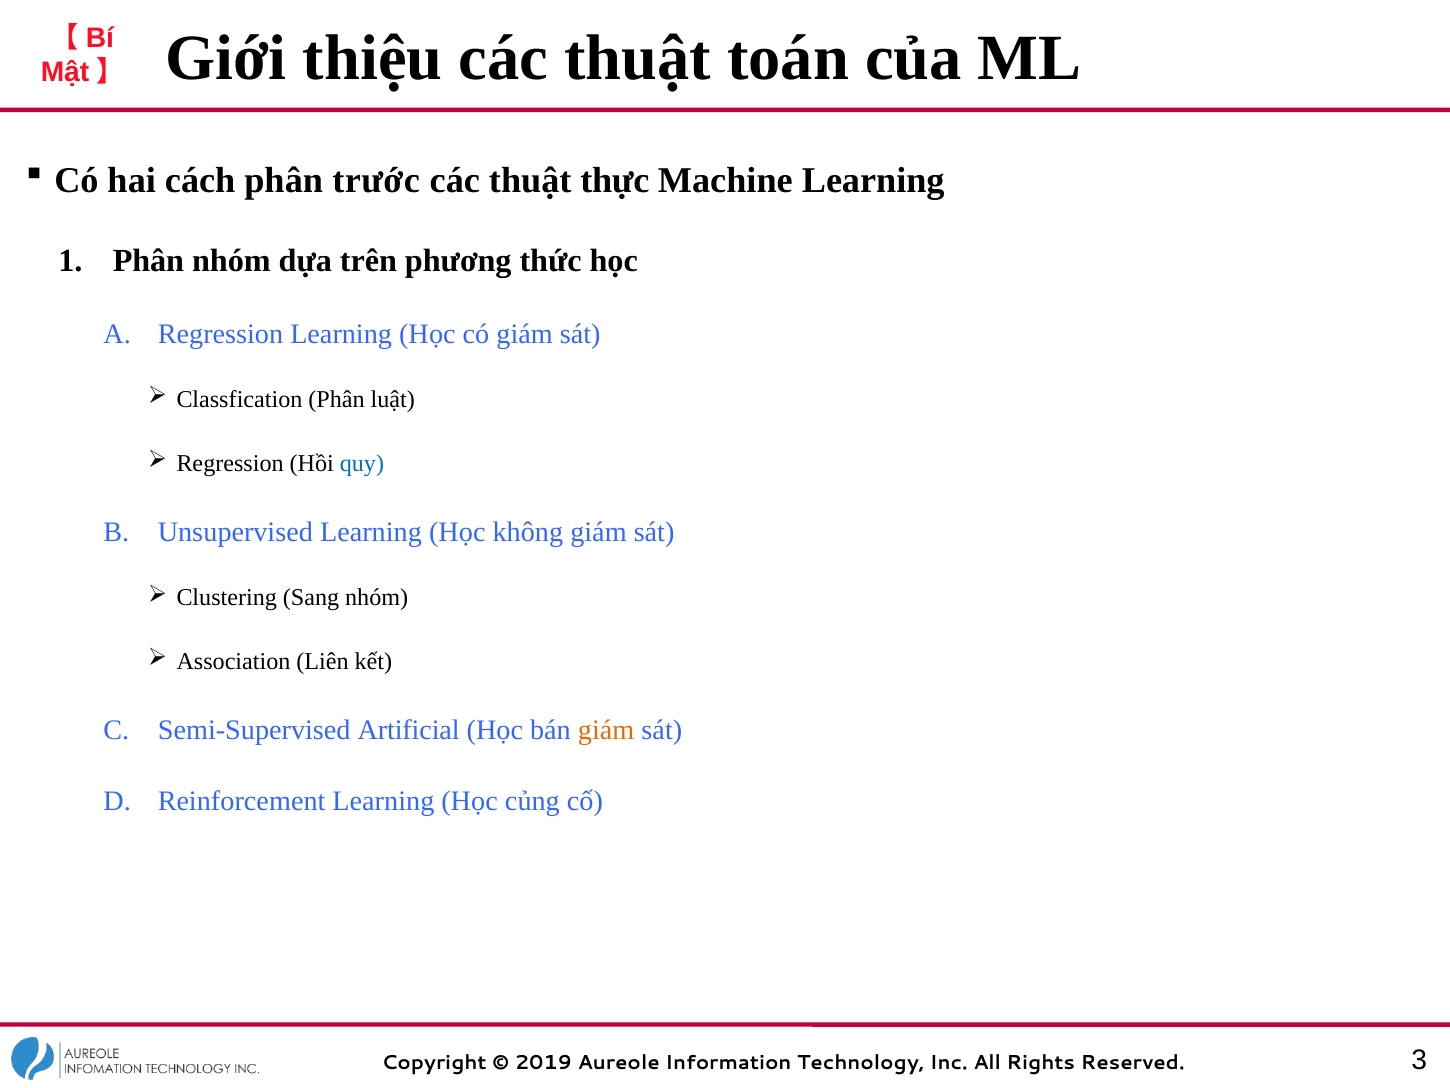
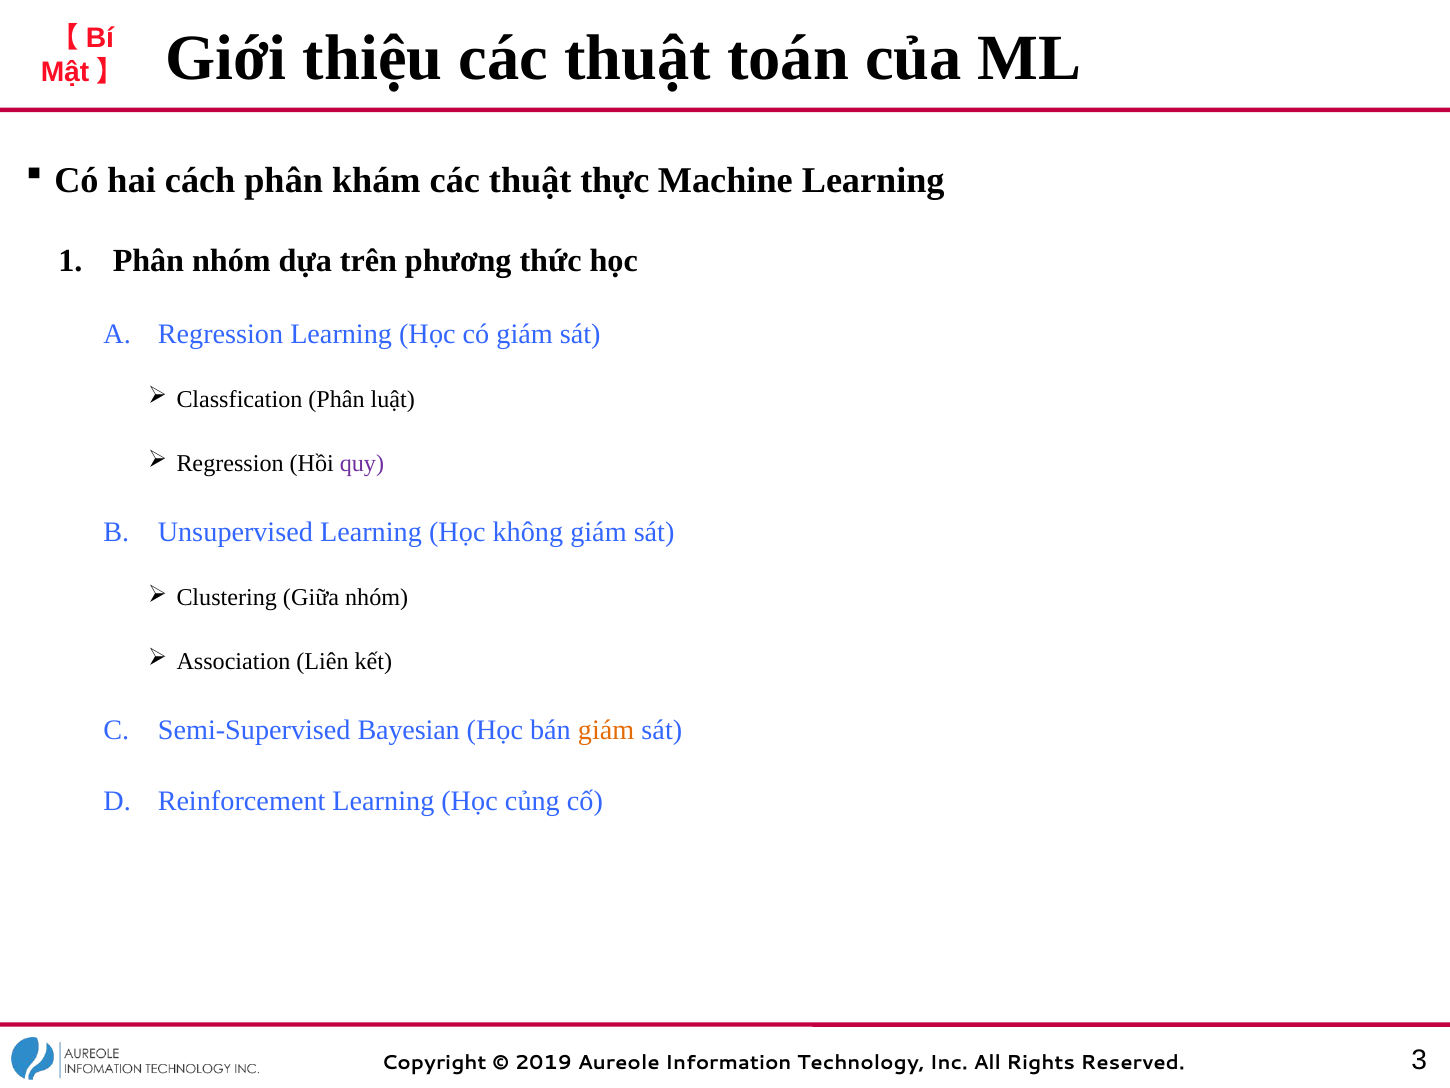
trước: trước -> khám (376, 181)
quy colour: blue -> purple (362, 463)
Sang: Sang -> Giữa (311, 598)
Artificial: Artificial -> Bayesian (409, 730)
